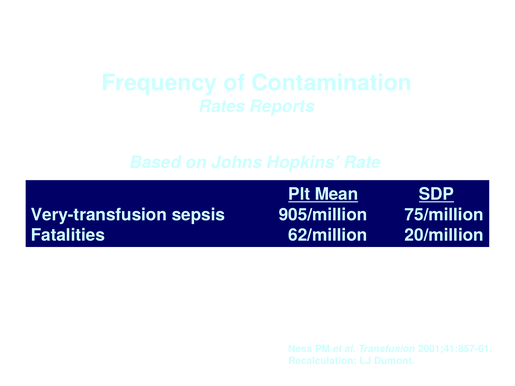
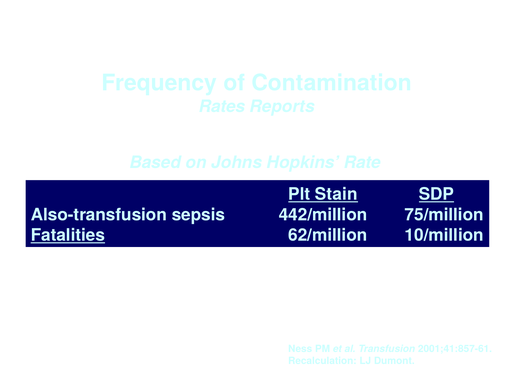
Mean: Mean -> Stain (336, 194)
Very-transfusion: Very-transfusion -> Also-transfusion (99, 215)
905/million: 905/million -> 442/million (323, 215)
Fatalities underline: none -> present (68, 235)
20/million: 20/million -> 10/million (444, 235)
